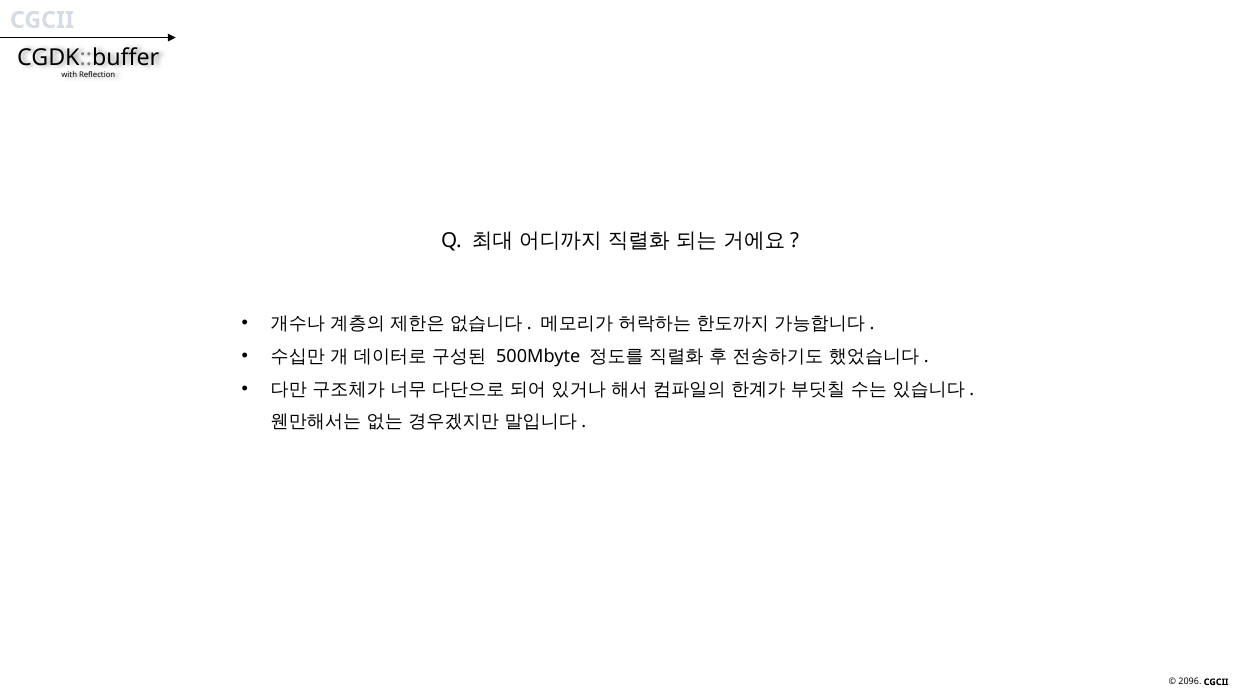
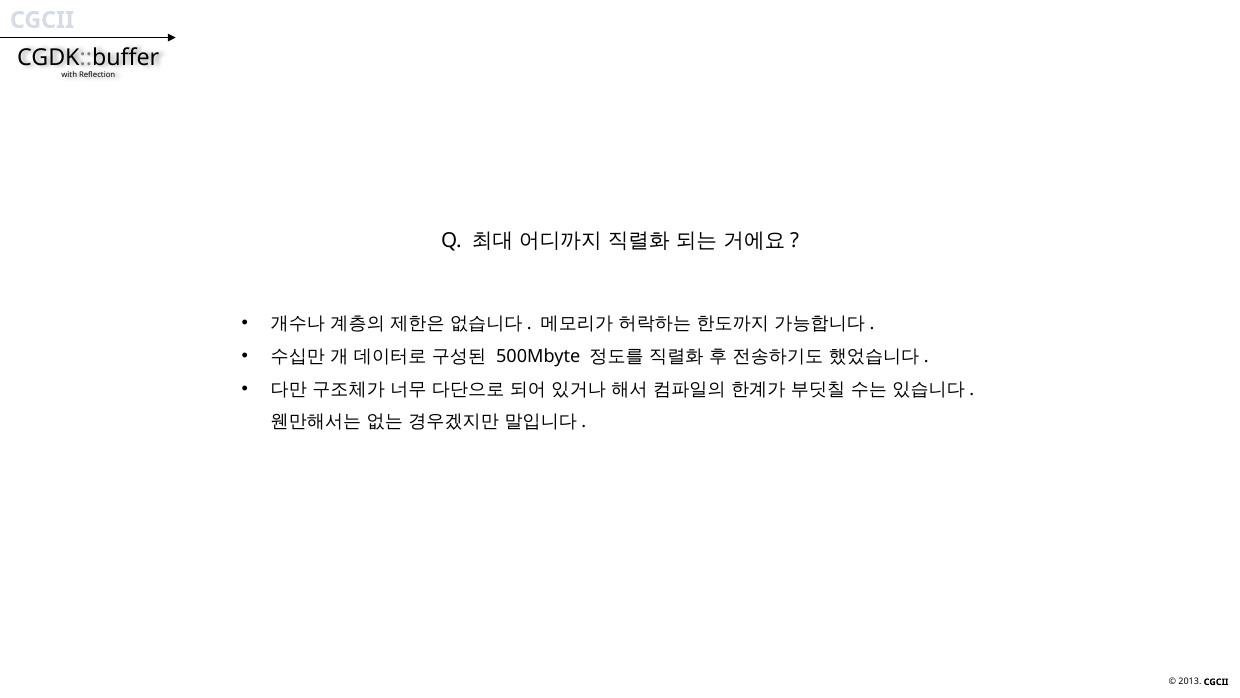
2096: 2096 -> 2013 (1190, 682)
